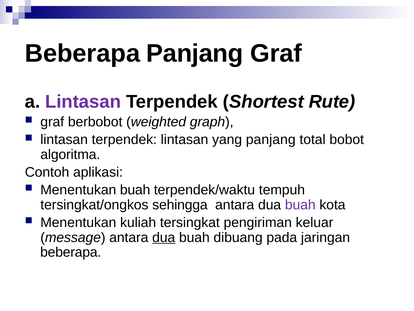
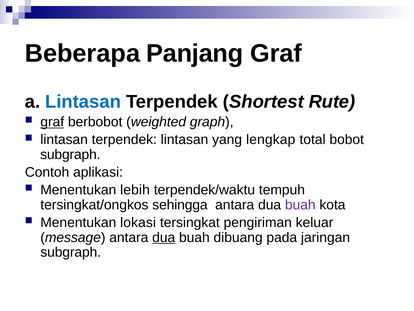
Lintasan colour: purple -> blue (83, 102)
graf underline: none -> present (52, 122)
yang panjang: panjang -> lengkap (271, 139)
algoritma: algoritma -> subgraph (70, 154)
Menentukan buah: buah -> lebih (135, 190)
kuliah: kuliah -> lokasi (138, 222)
beberapa: beberapa -> subgraph (71, 252)
